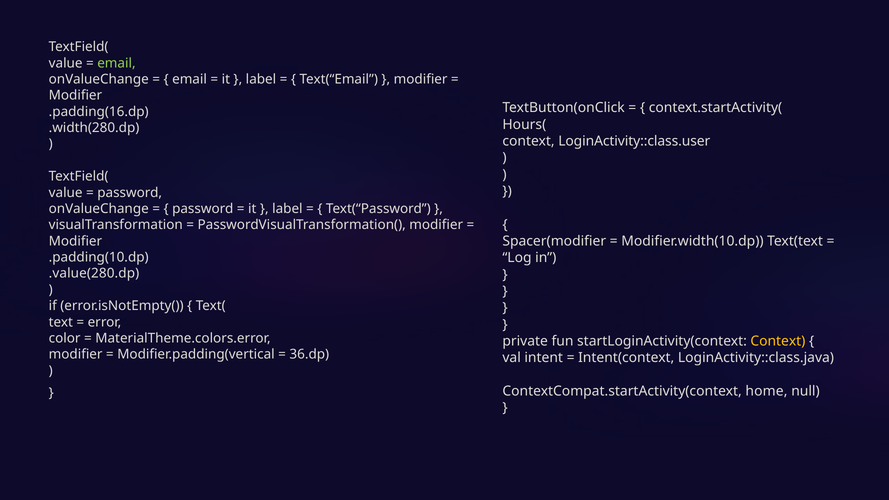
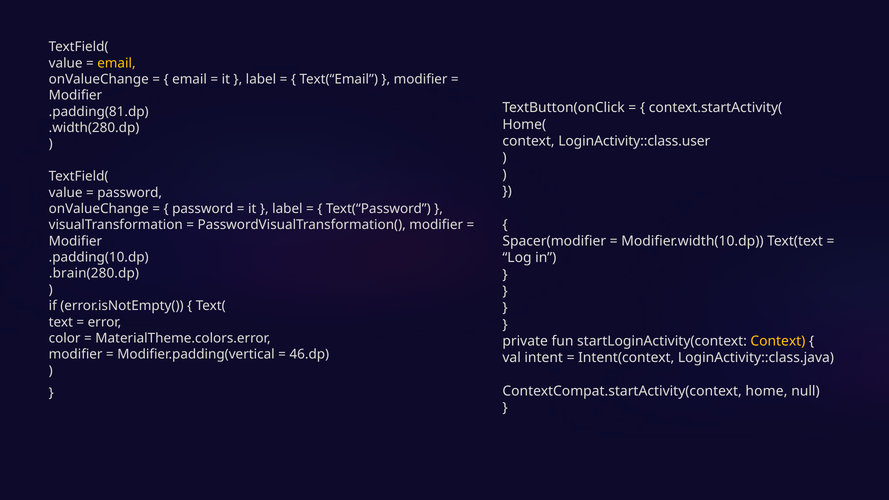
email colour: light green -> yellow (116, 63)
.padding(16.dp: .padding(16.dp -> .padding(81.dp (99, 112)
Hours(: Hours( -> Home( (524, 124)
.value(280.dp: .value(280.dp -> .brain(280.dp (94, 274)
36.dp: 36.dp -> 46.dp (309, 354)
